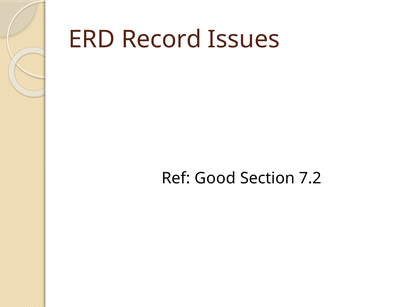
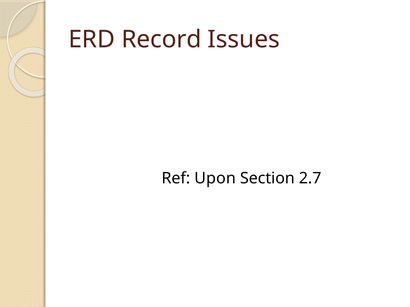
Good: Good -> Upon (215, 179)
7.2: 7.2 -> 2.7 (310, 179)
